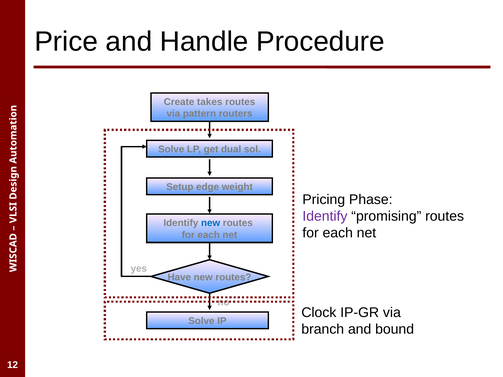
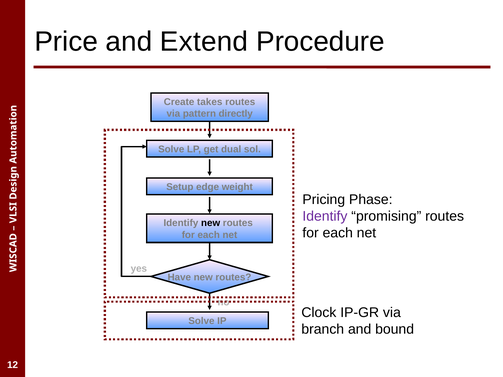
Handle: Handle -> Extend (204, 42)
routers: routers -> directly (236, 114)
new colour: blue -> black (211, 223)
